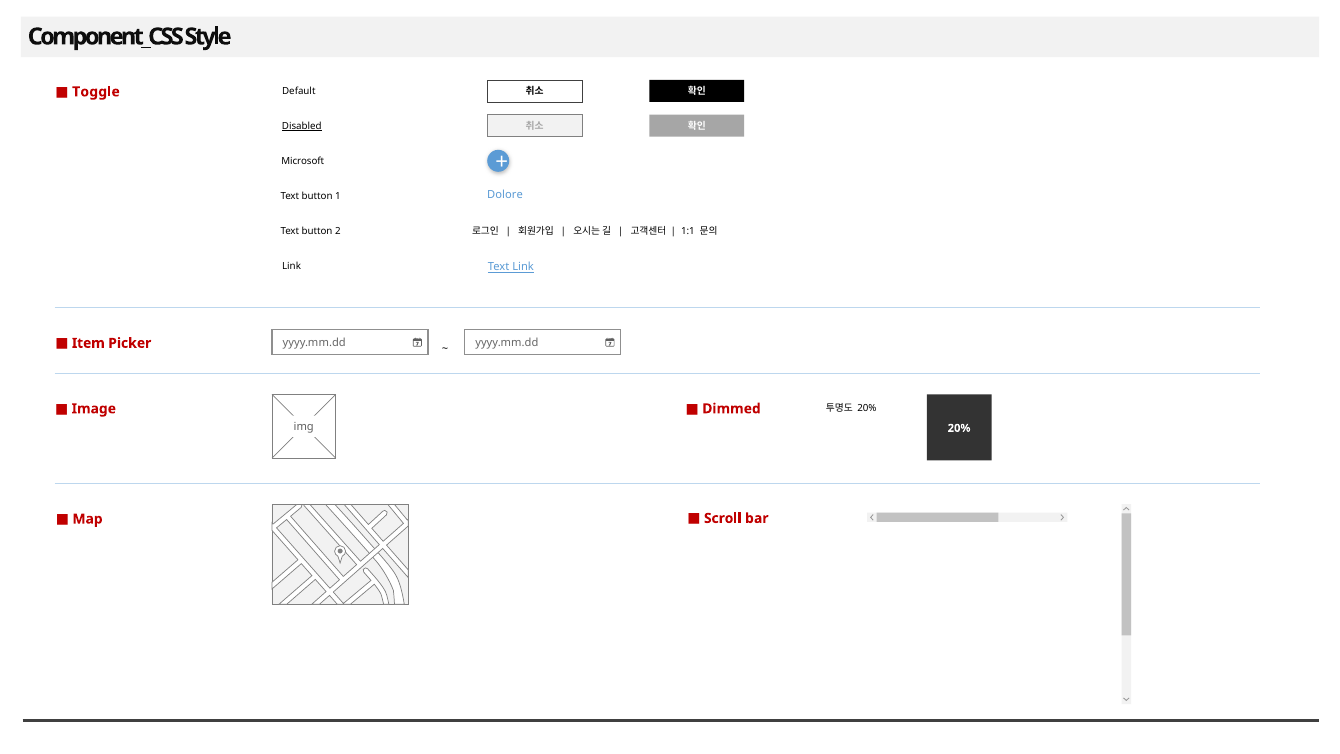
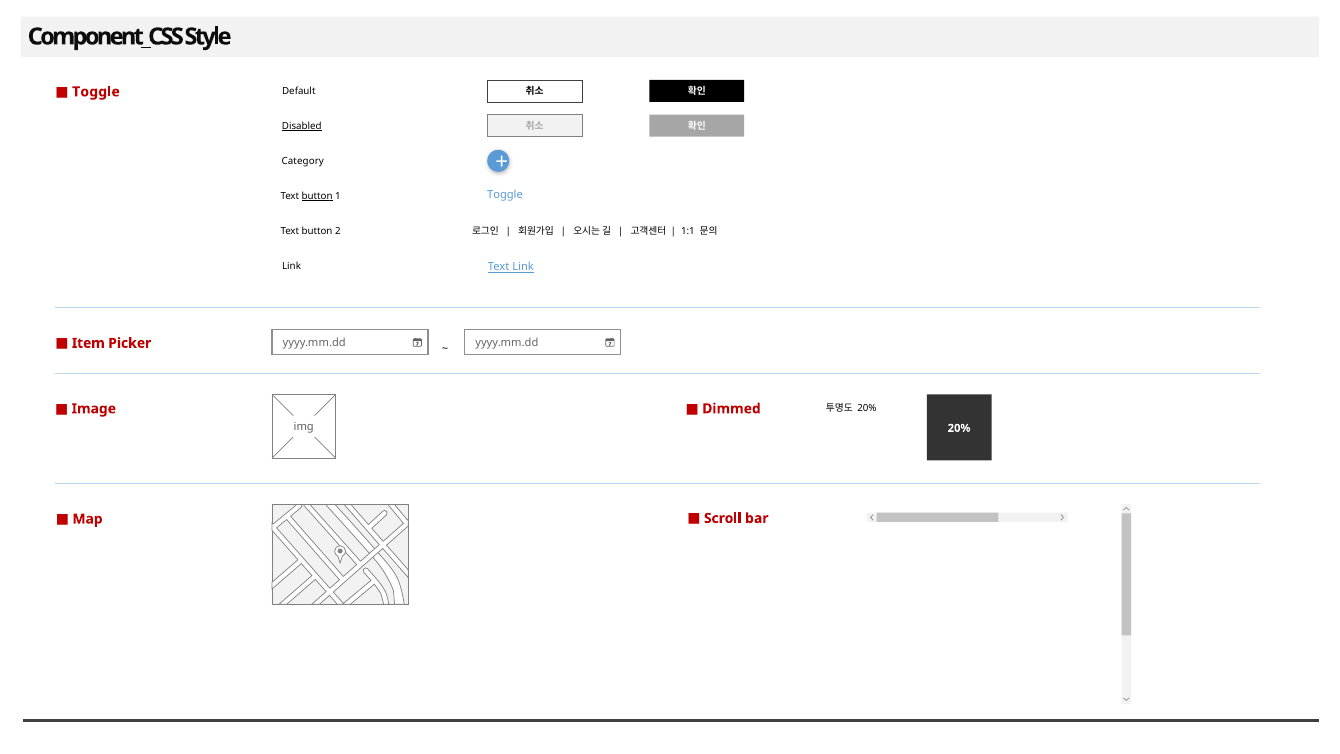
Microsoft: Microsoft -> Category (303, 161)
Dolore: Dolore -> Toggle (505, 195)
button underline: none -> present (317, 196)
